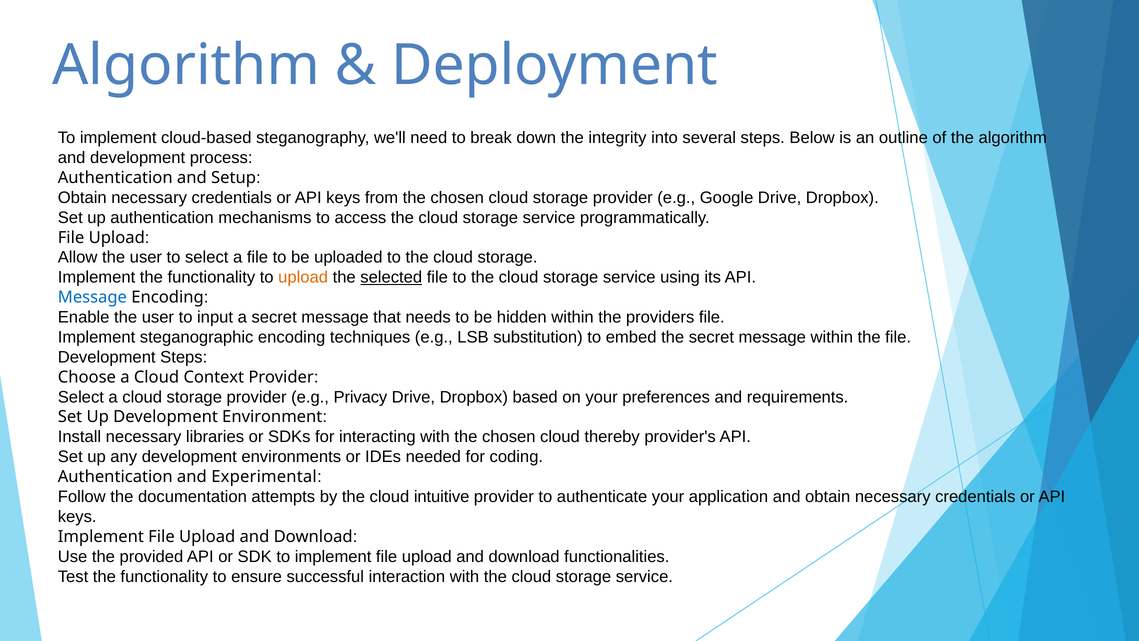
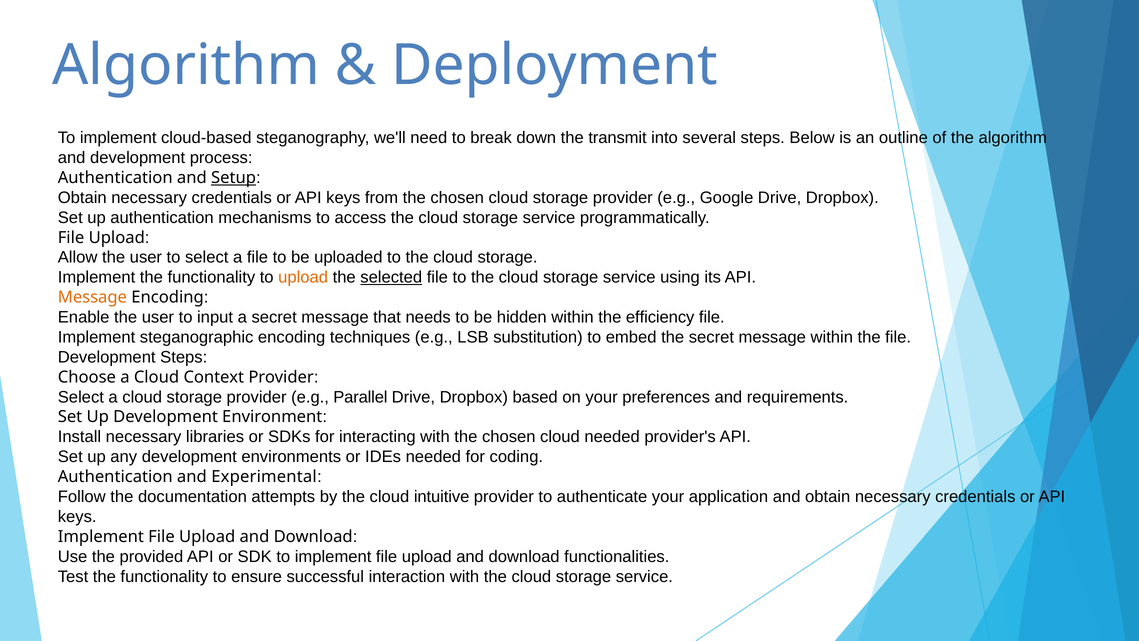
integrity: integrity -> transmit (617, 138)
Setup underline: none -> present (234, 178)
Message colour: blue -> orange (92, 297)
providers: providers -> efficiency (660, 317)
Privacy: Privacy -> Parallel (360, 397)
cloud thereby: thereby -> needed (612, 437)
